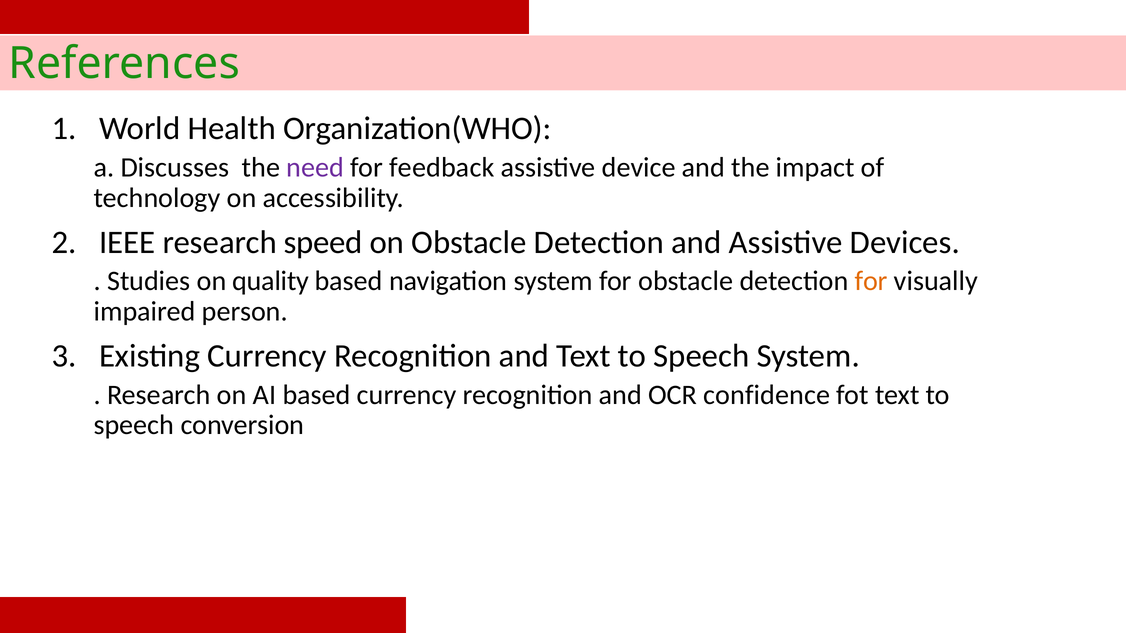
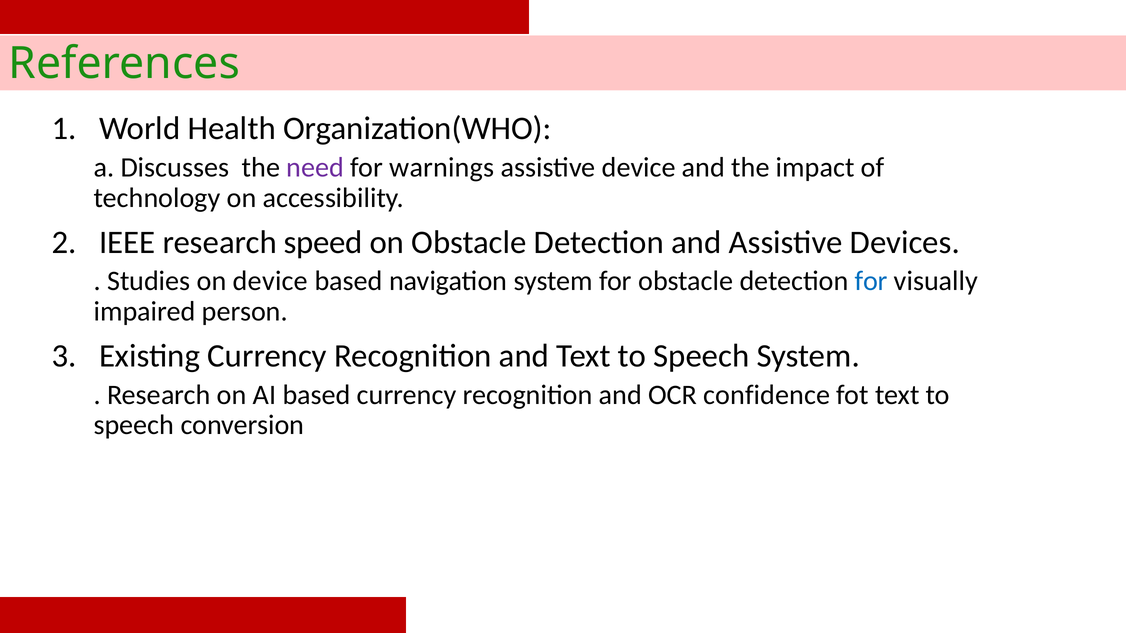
feedback: feedback -> warnings (442, 167)
on quality: quality -> device (270, 281)
for colour: orange -> blue (871, 281)
